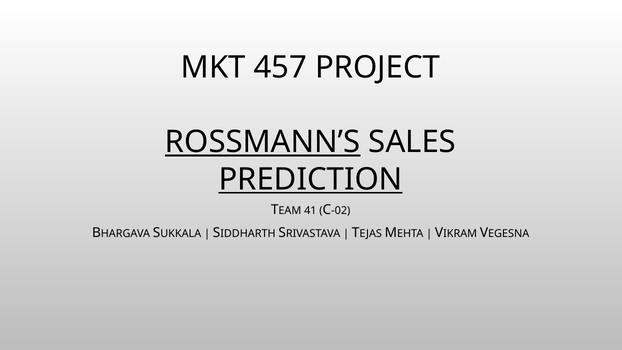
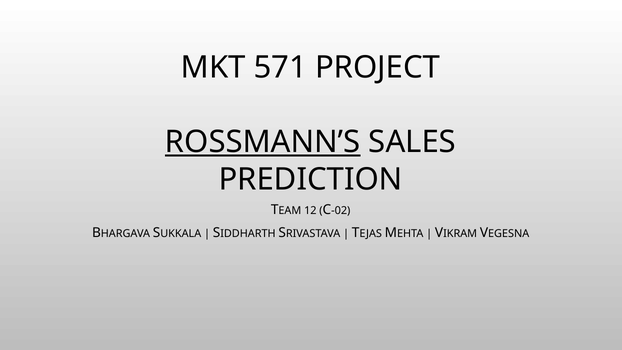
457: 457 -> 571 (280, 67)
PREDICTION underline: present -> none (311, 179)
41: 41 -> 12 (310, 210)
